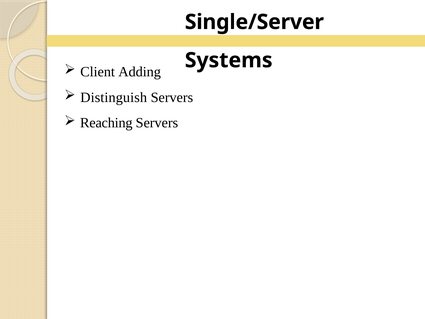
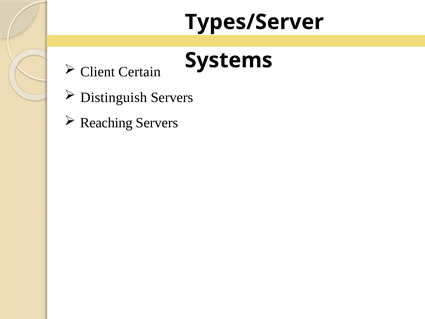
Single/Server: Single/Server -> Types/Server (254, 22)
Adding: Adding -> Certain (140, 72)
